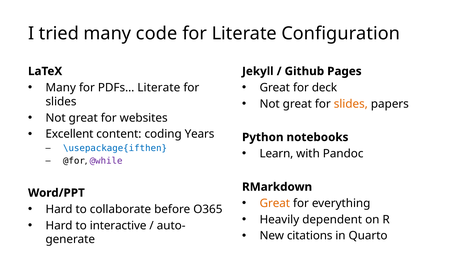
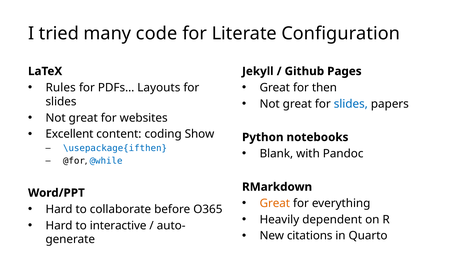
Many: Many -> Rules (61, 88)
PDFs… Literate: Literate -> Layouts (159, 88)
deck: deck -> then (324, 88)
slides colour: orange -> blue (351, 104)
Years: Years -> Show (200, 135)
Learn: Learn -> Blank (276, 154)
@while colour: purple -> blue (106, 161)
